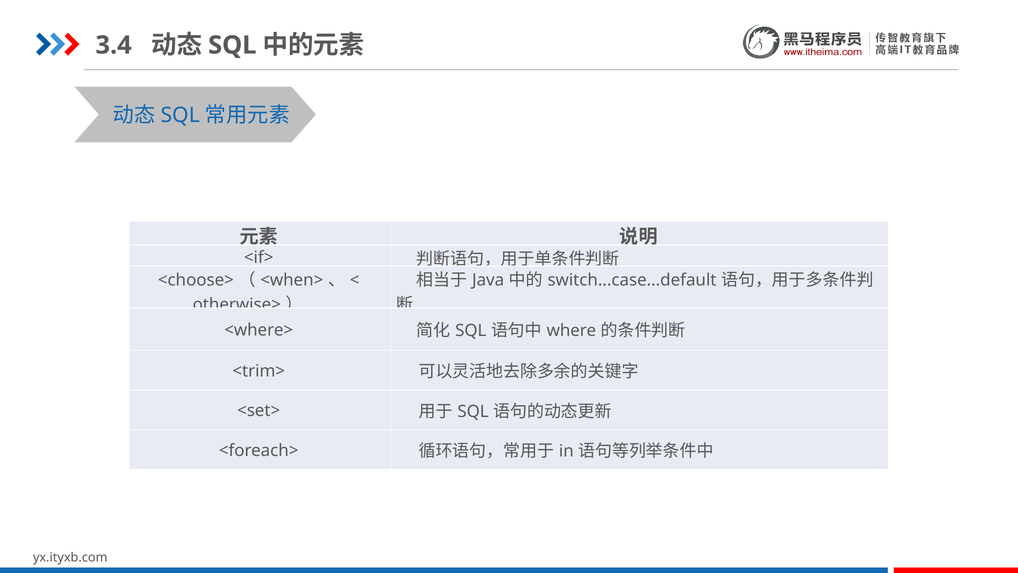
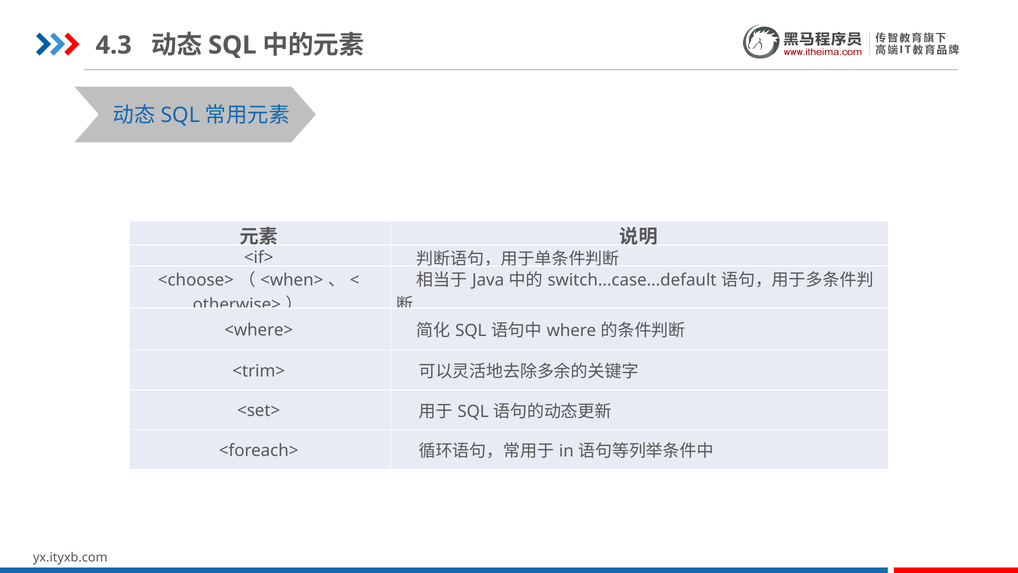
3.4: 3.4 -> 4.3 (114, 45)
